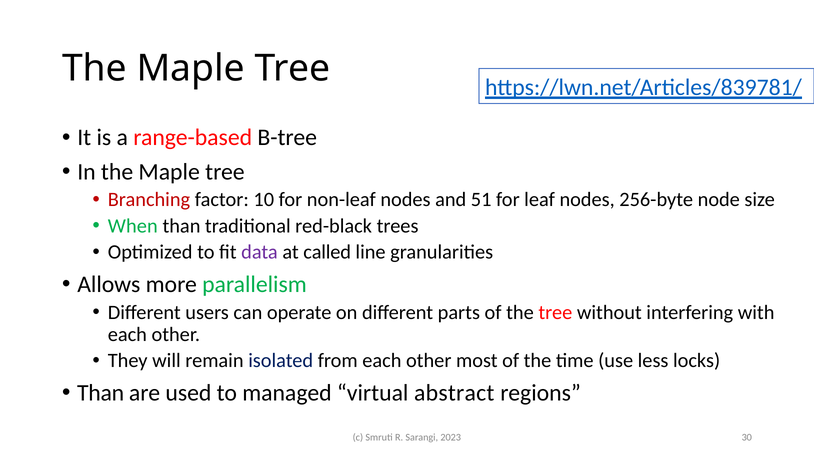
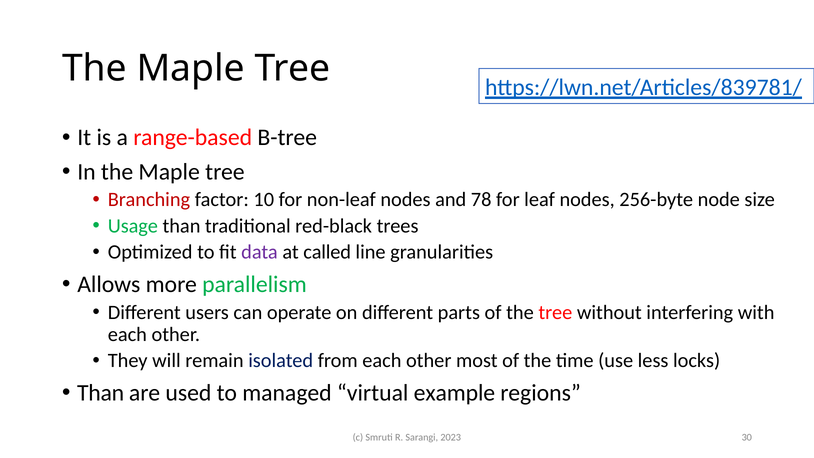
51: 51 -> 78 (481, 200)
When: When -> Usage (133, 226)
abstract: abstract -> example (454, 393)
